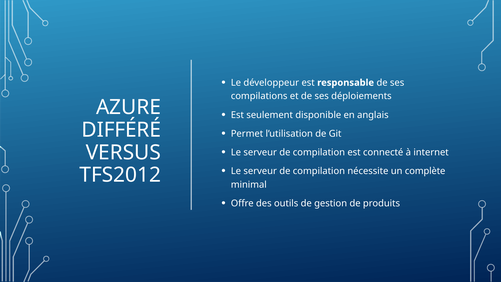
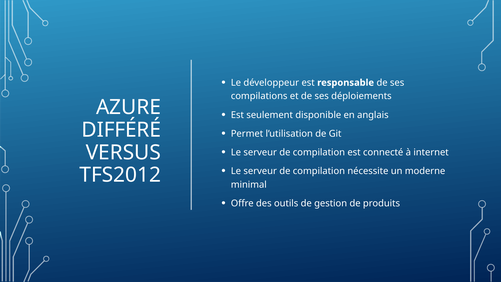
complète: complète -> moderne (425, 171)
